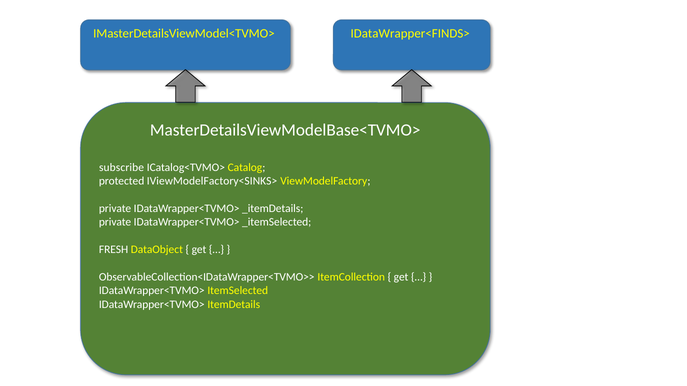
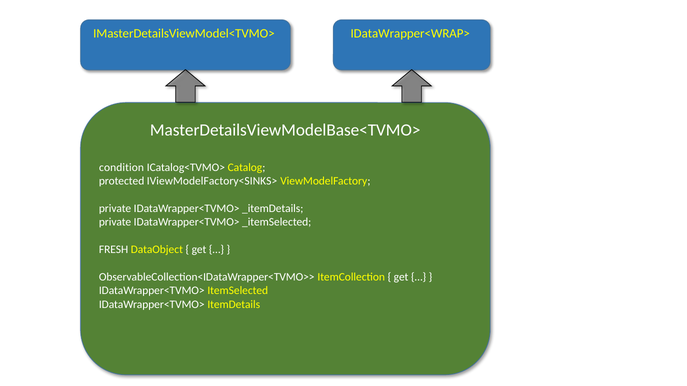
IDataWrapper<FINDS>: IDataWrapper<FINDS> -> IDataWrapper<WRAP> (410, 33)
subscribe: subscribe -> condition (122, 167)
